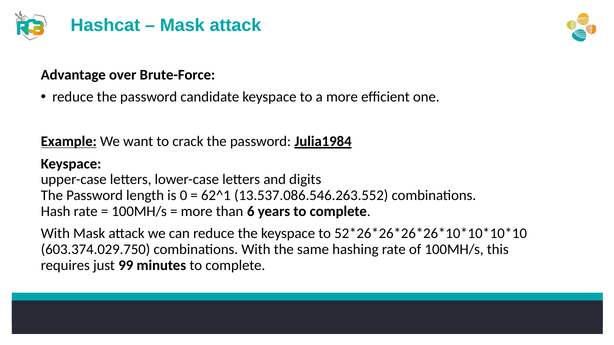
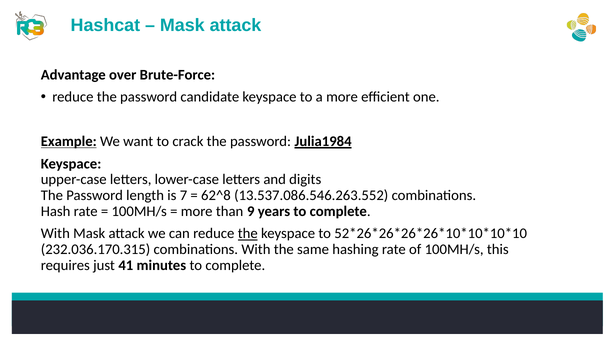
0: 0 -> 7 (183, 196)
62^1: 62^1 -> 62^8 (216, 196)
6: 6 -> 9 (251, 212)
the underline: none -> present (248, 234)
603.374.029.750: 603.374.029.750 -> 232.036.170.315 (96, 250)
99: 99 -> 41 (126, 266)
